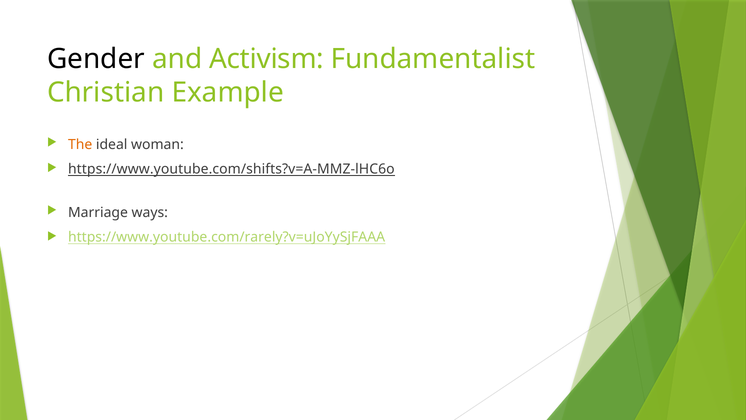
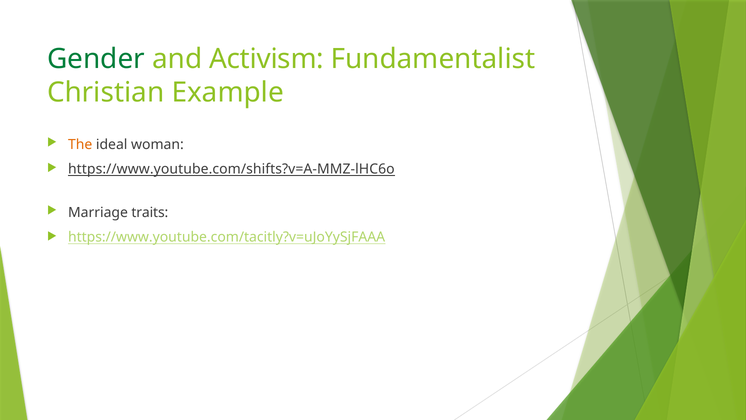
Gender colour: black -> green (96, 59)
ways: ways -> traits (150, 213)
https://www.youtube.com/rarely?v=uJoYySjFAAA: https://www.youtube.com/rarely?v=uJoYySjFAAA -> https://www.youtube.com/tacitly?v=uJoYySjFAAA (227, 237)
